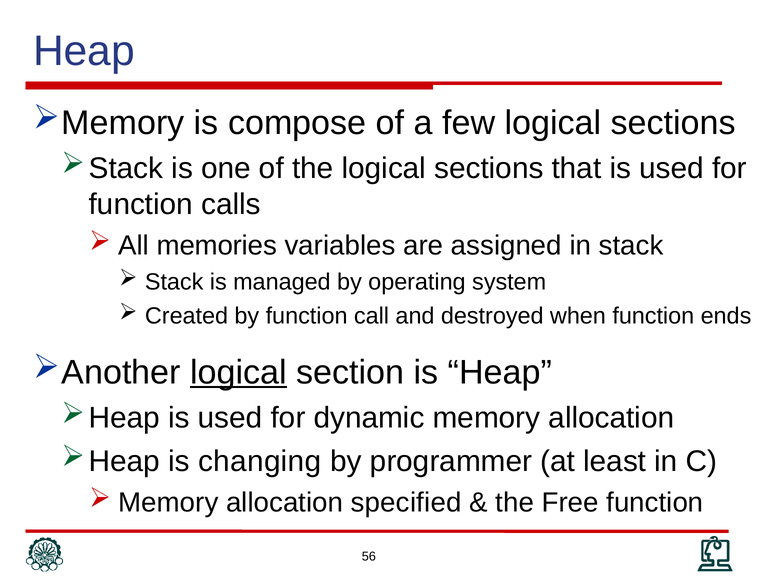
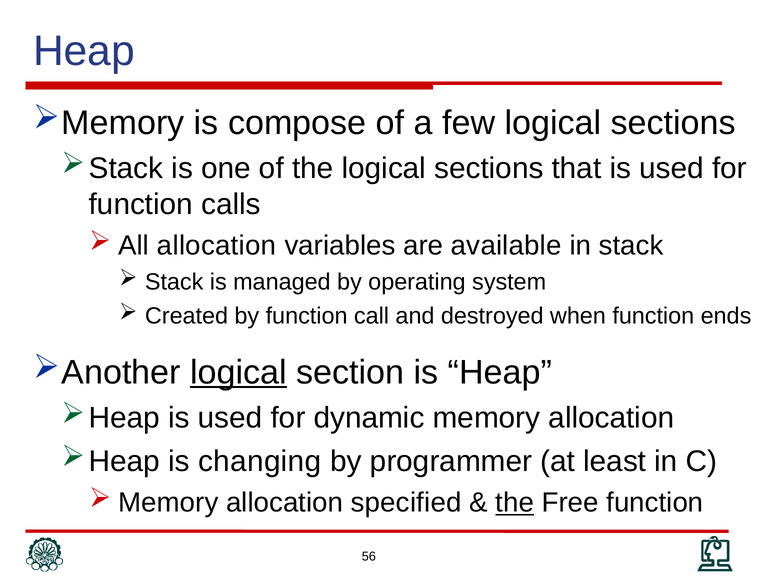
All memories: memories -> allocation (217, 245)
assigned: assigned -> available (506, 245)
the underline: none -> present (515, 502)
